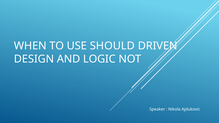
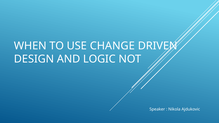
SHOULD: SHOULD -> CHANGE (112, 46)
